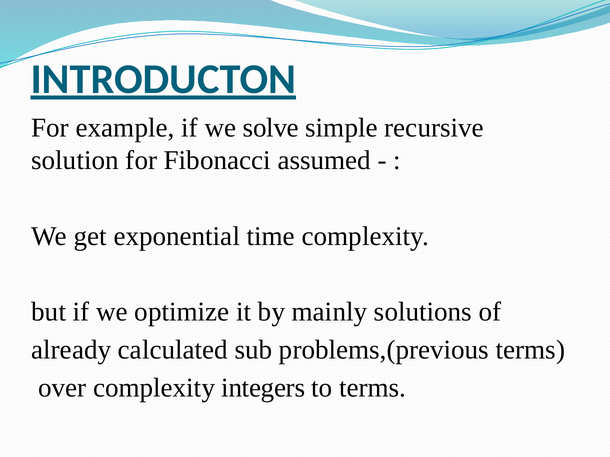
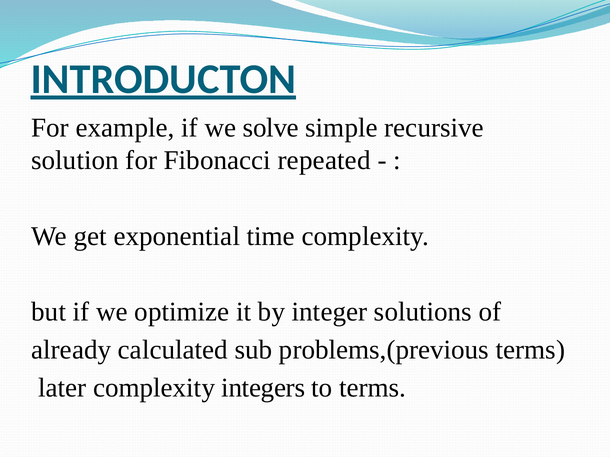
assumed: assumed -> repeated (324, 160)
mainly: mainly -> integer (330, 312)
over: over -> later (62, 388)
